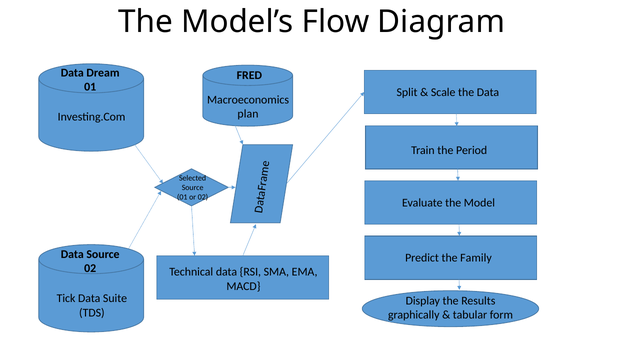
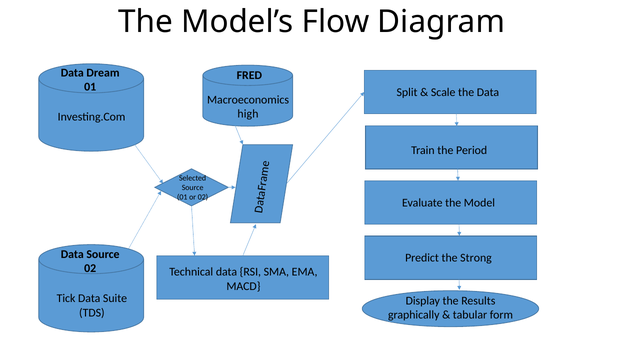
plan: plan -> high (248, 114)
Family: Family -> Strong (476, 258)
